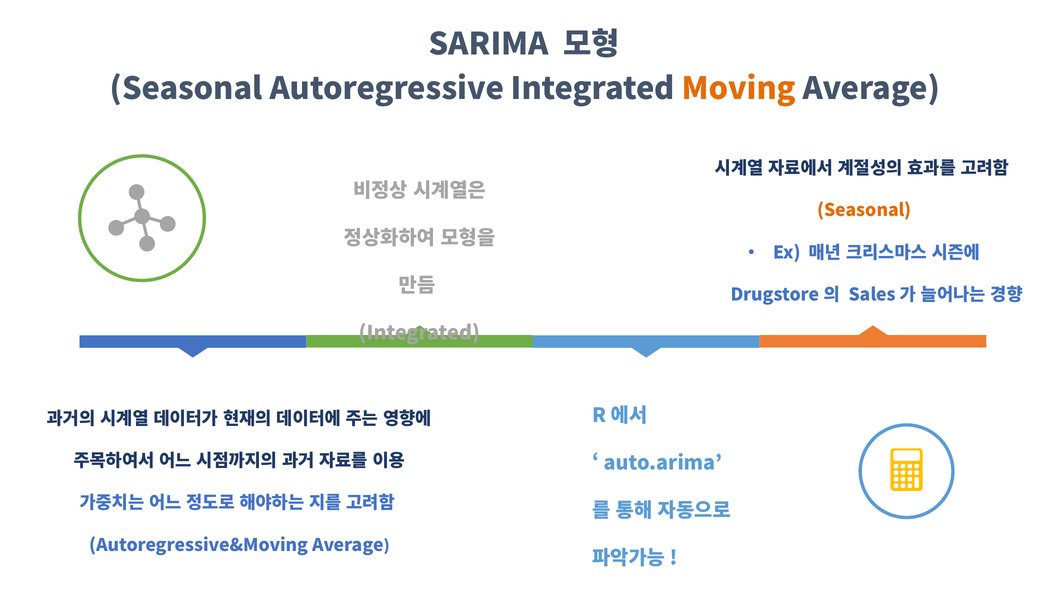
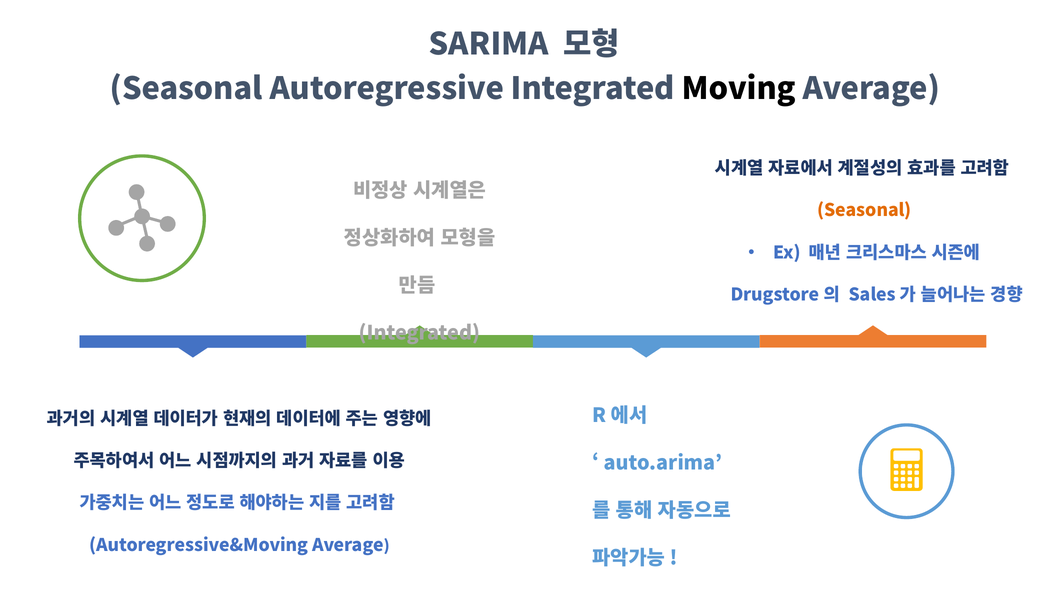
Moving colour: orange -> black (739, 89)
